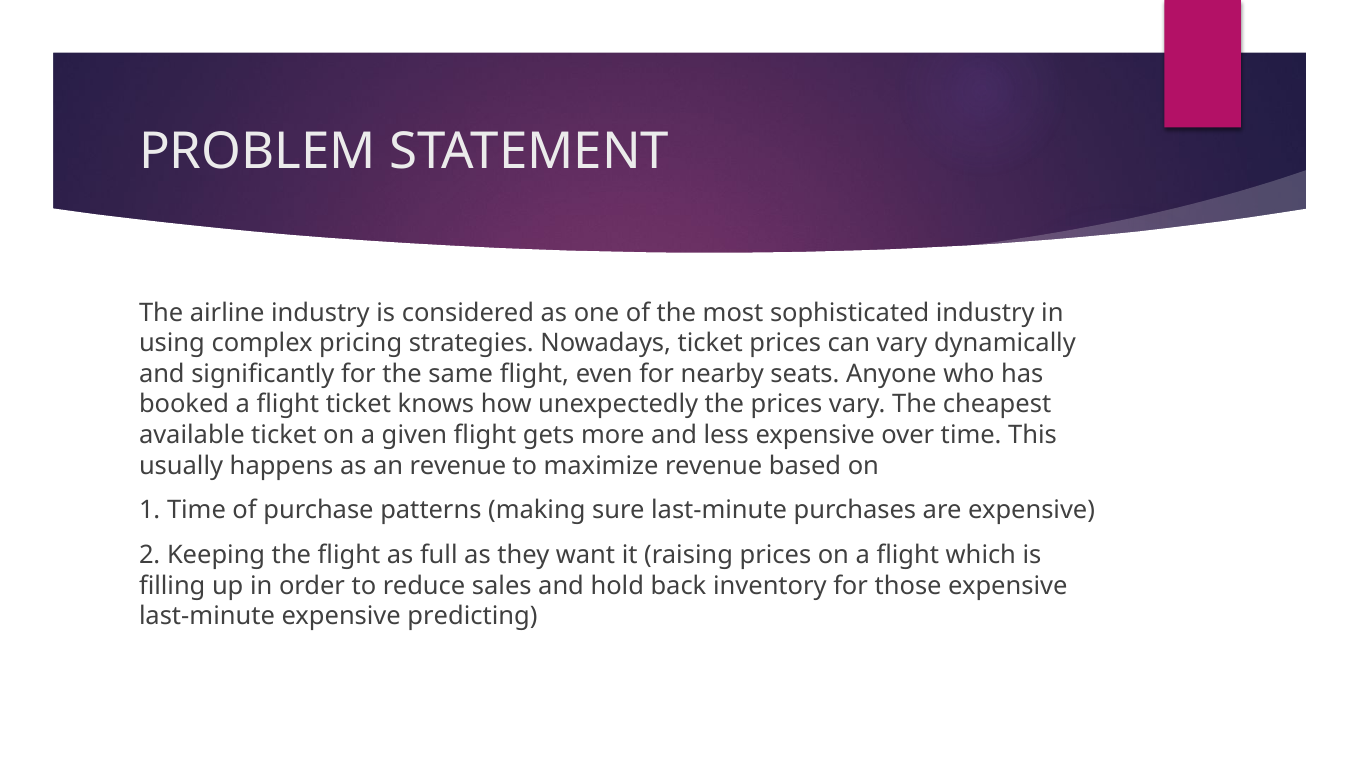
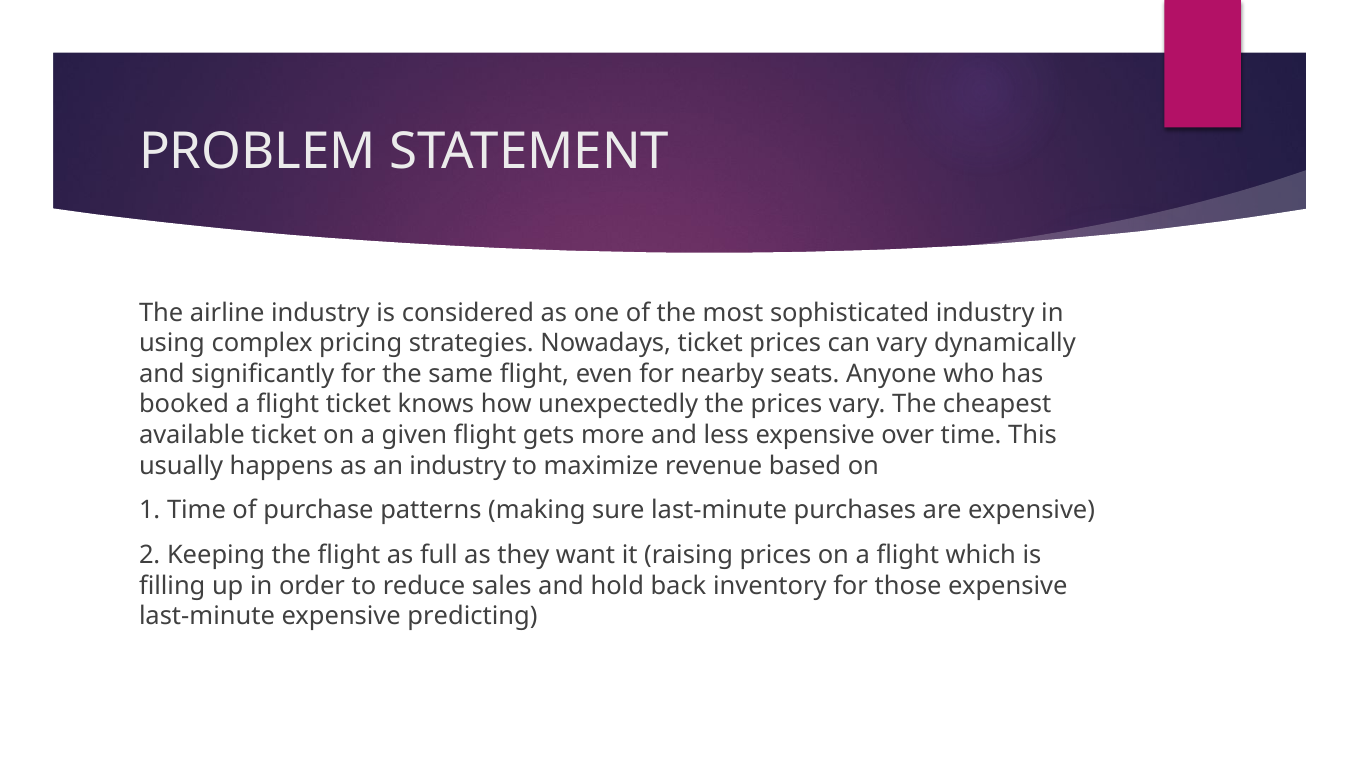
an revenue: revenue -> industry (458, 466)
